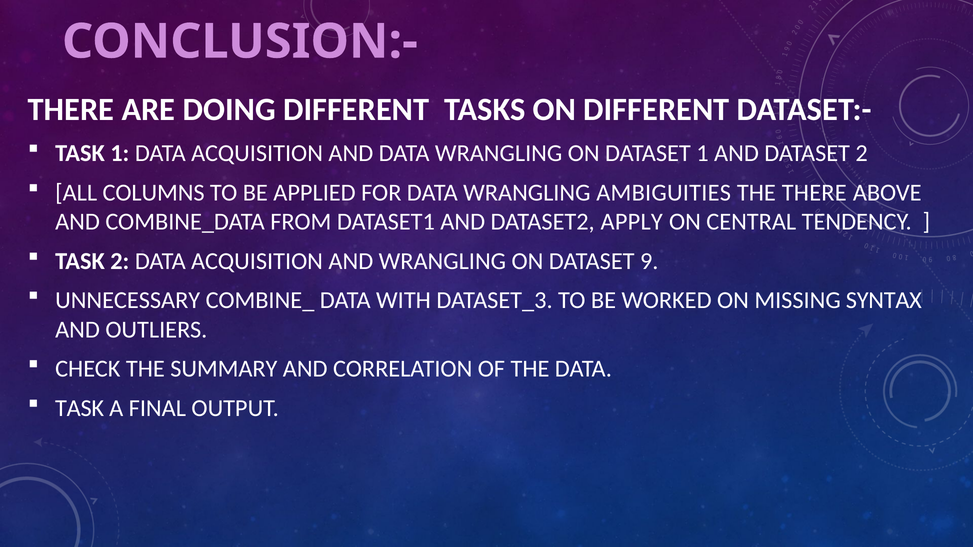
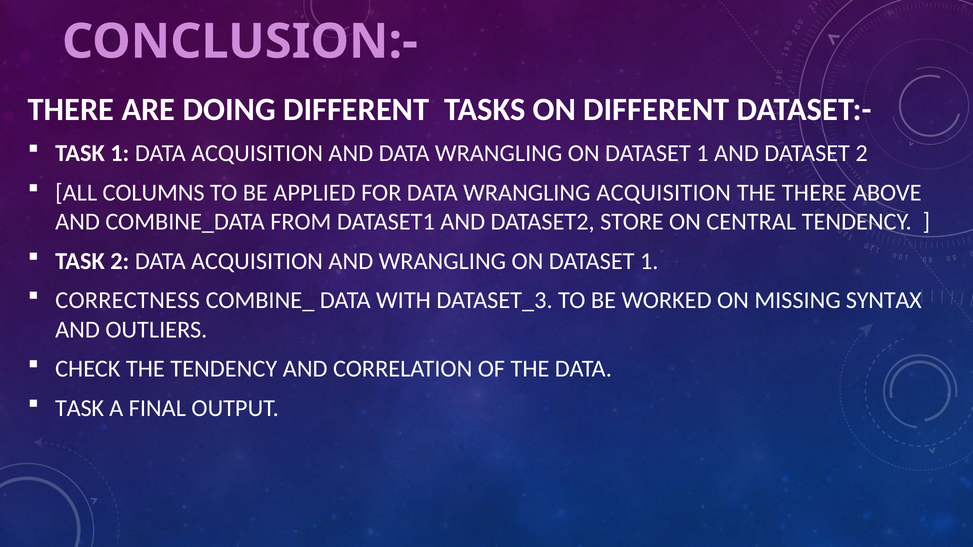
WRANGLING AMBIGUITIES: AMBIGUITIES -> ACQUISITION (664, 193)
APPLY: APPLY -> STORE (632, 222)
9: 9 -> 1 (649, 261)
UNNECESSARY: UNNECESSARY -> CORRECTNESS (128, 301)
THE SUMMARY: SUMMARY -> TENDENCY (224, 369)
